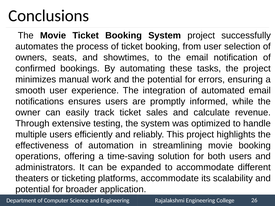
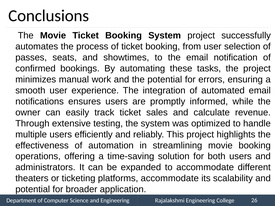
owners: owners -> passes (31, 58)
